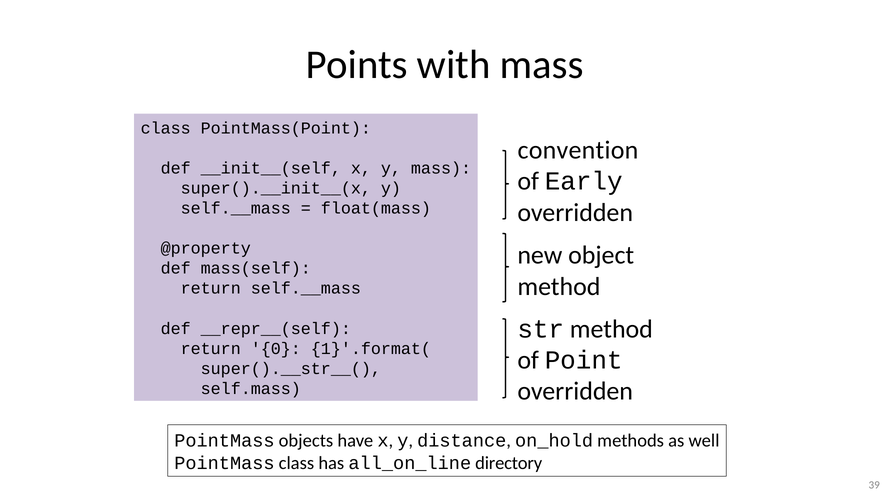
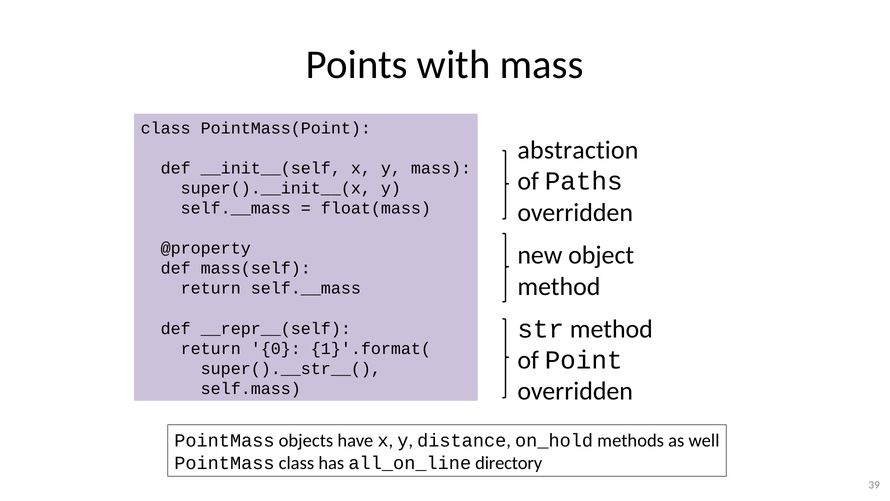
convention: convention -> abstraction (578, 150)
Early: Early -> Paths (584, 181)
